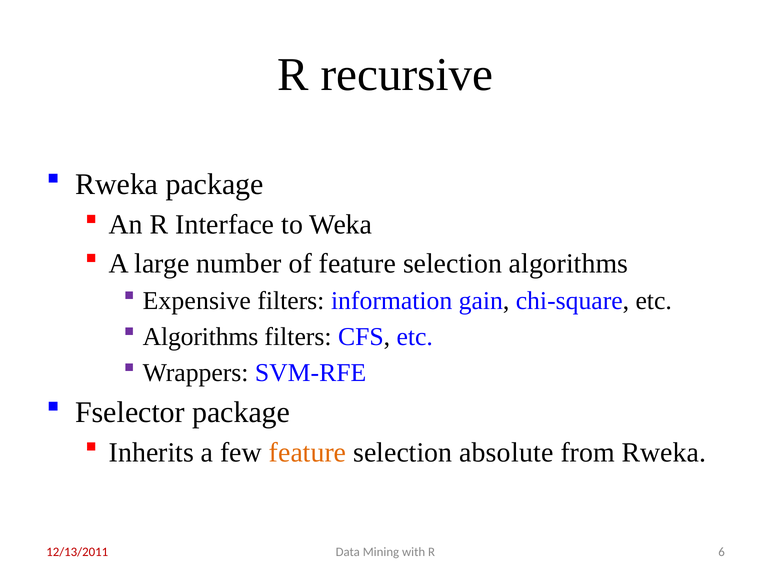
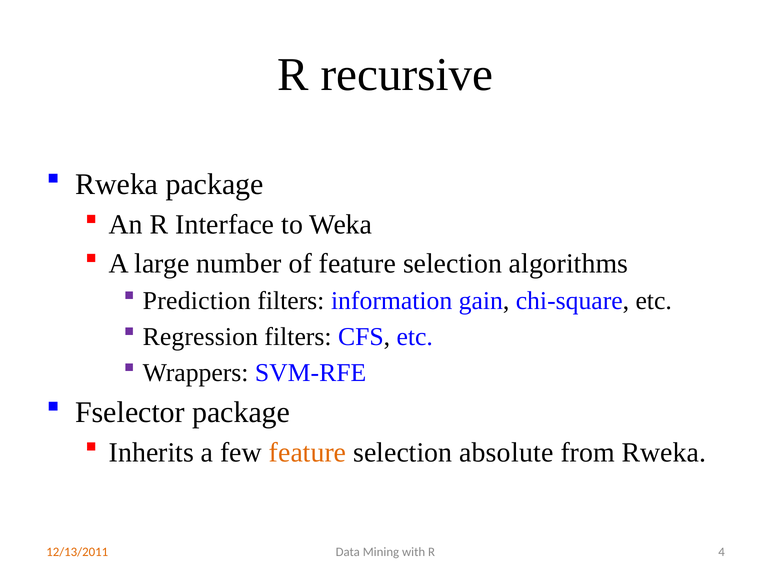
Expensive: Expensive -> Prediction (197, 301)
Algorithms: Algorithms -> Regression (200, 337)
6: 6 -> 4 (722, 552)
12/13/2011 colour: red -> orange (77, 552)
